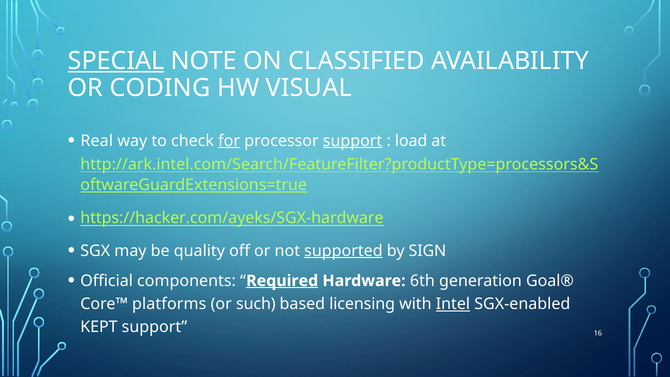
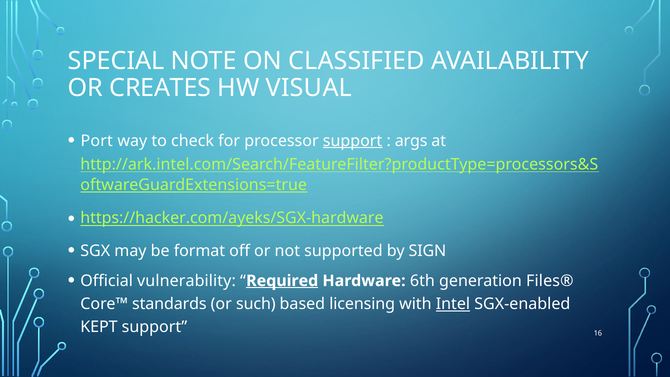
SPECIAL underline: present -> none (116, 61)
CODING: CODING -> CREATES (160, 88)
Real: Real -> Port (97, 141)
for underline: present -> none (229, 141)
load: load -> args (411, 141)
quality: quality -> format (199, 251)
supported underline: present -> none (343, 251)
components: components -> vulnerability (186, 281)
Goal®: Goal® -> Files® (550, 281)
platforms: platforms -> standards (169, 304)
